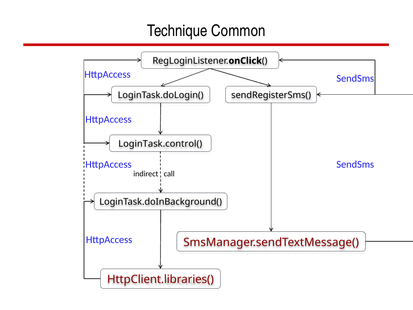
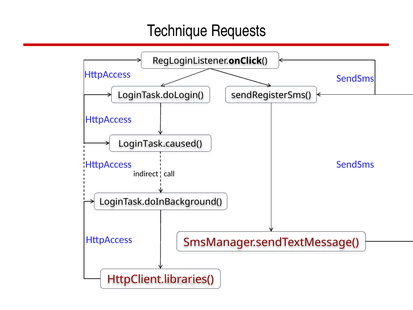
Common: Common -> Requests (238, 31)
LoginTask.control(: LoginTask.control( -> LoginTask.caused( (160, 144)
